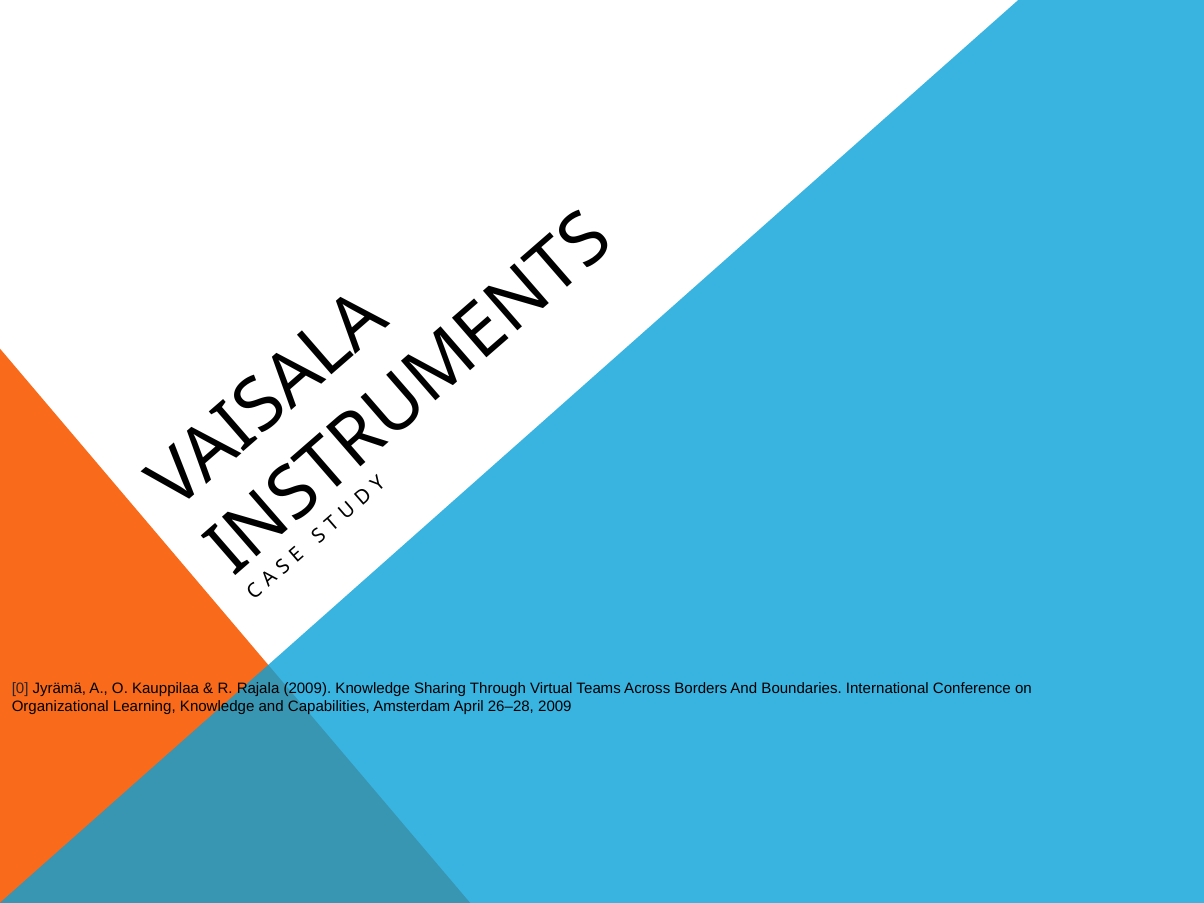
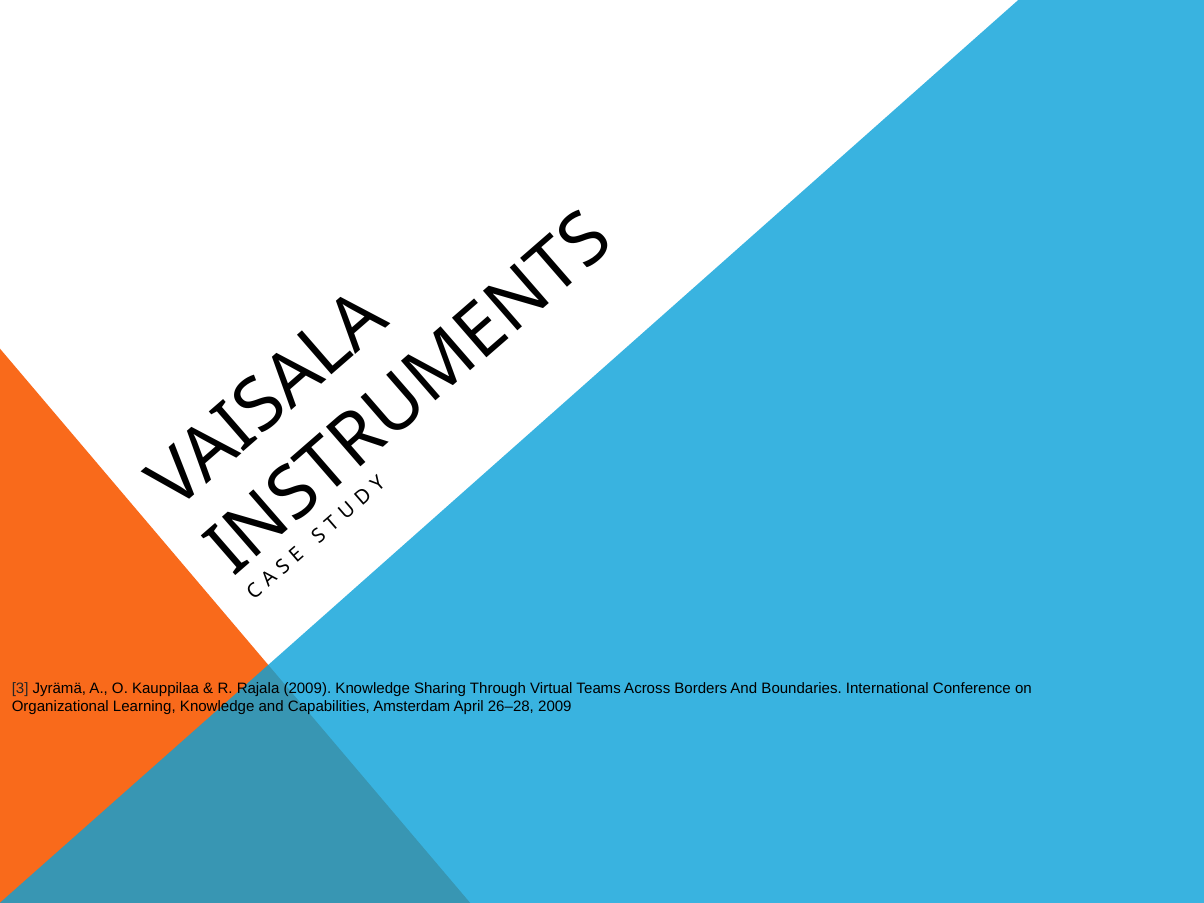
0: 0 -> 3 (20, 688)
